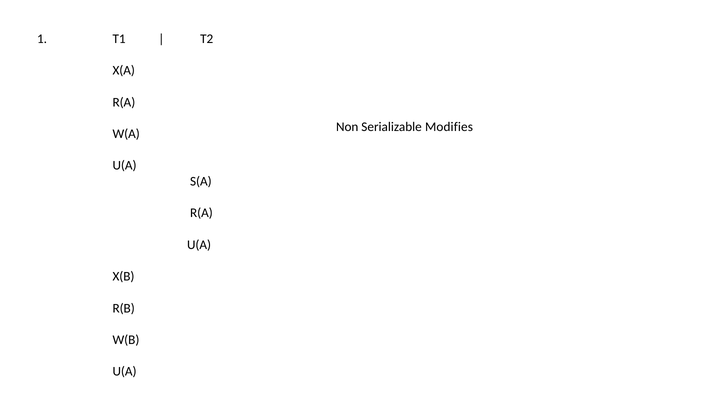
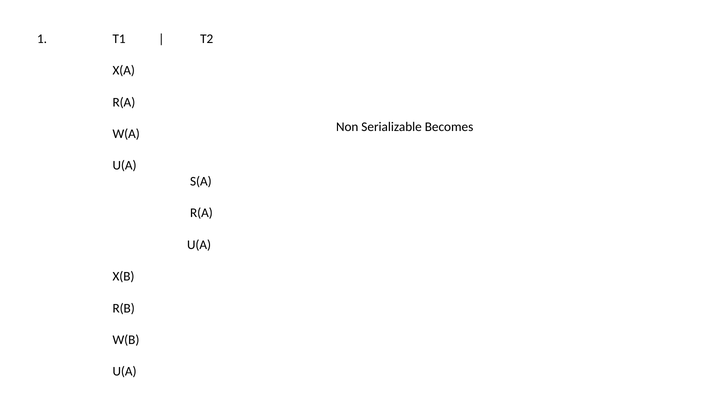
Modifies: Modifies -> Becomes (449, 127)
